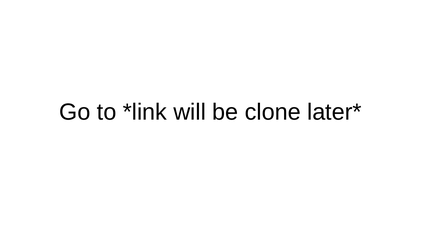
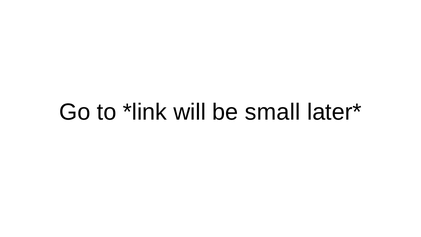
clone: clone -> small (273, 112)
